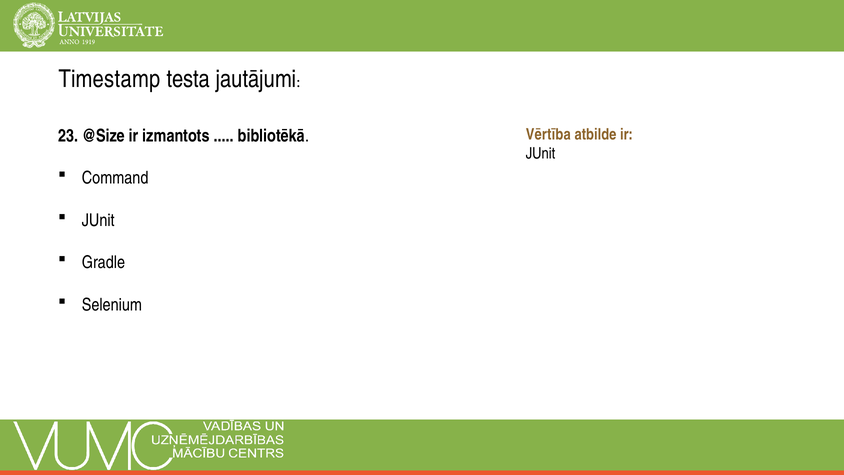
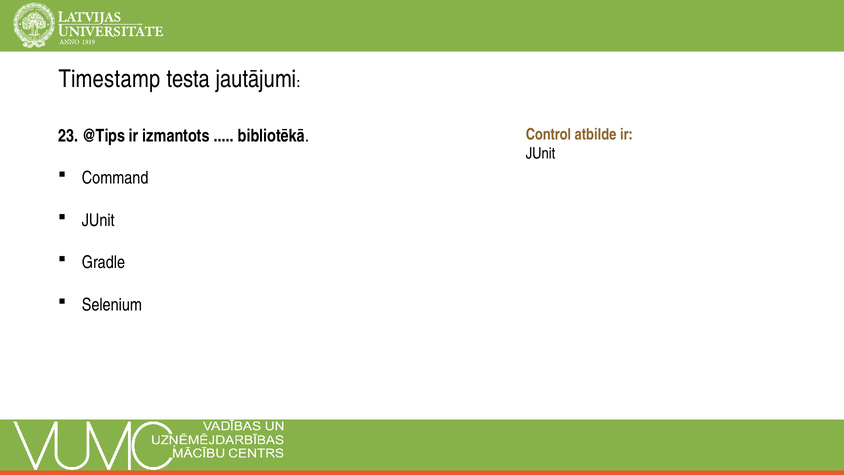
Vērtība: Vērtība -> Control (548, 134)
@Size: @Size -> @Tips (104, 136)
